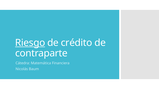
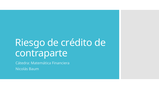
Riesgo underline: present -> none (30, 43)
